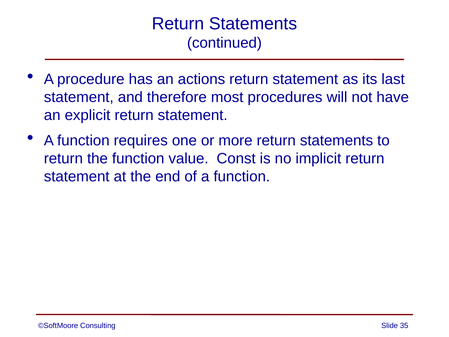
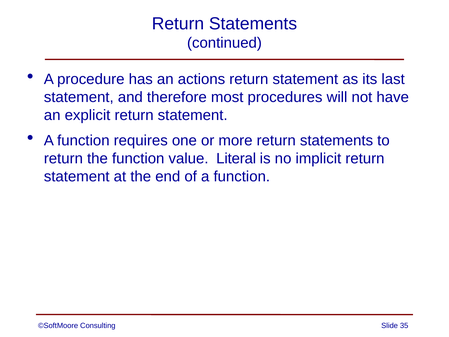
Const: Const -> Literal (236, 159)
